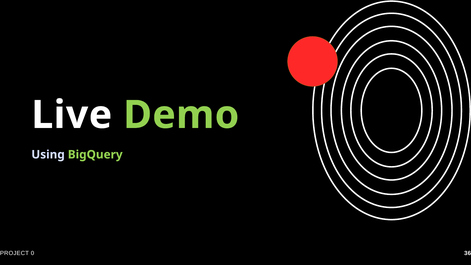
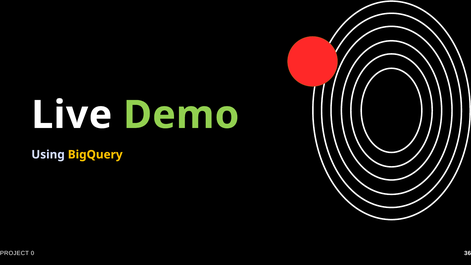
BigQuery colour: light green -> yellow (95, 155)
